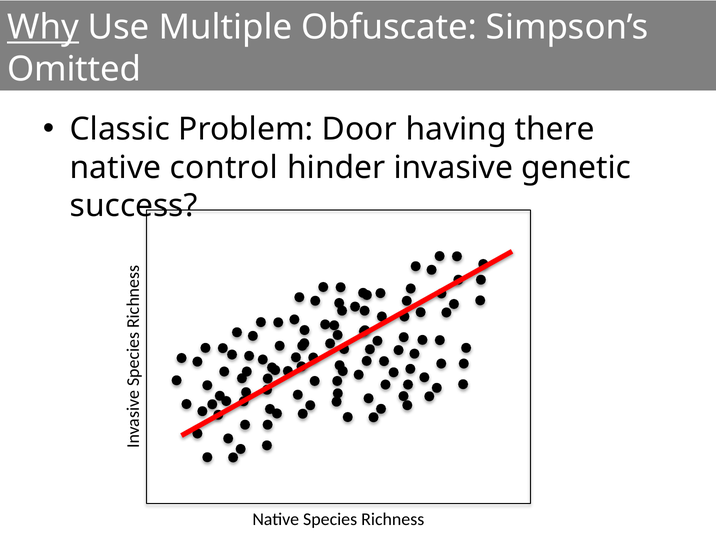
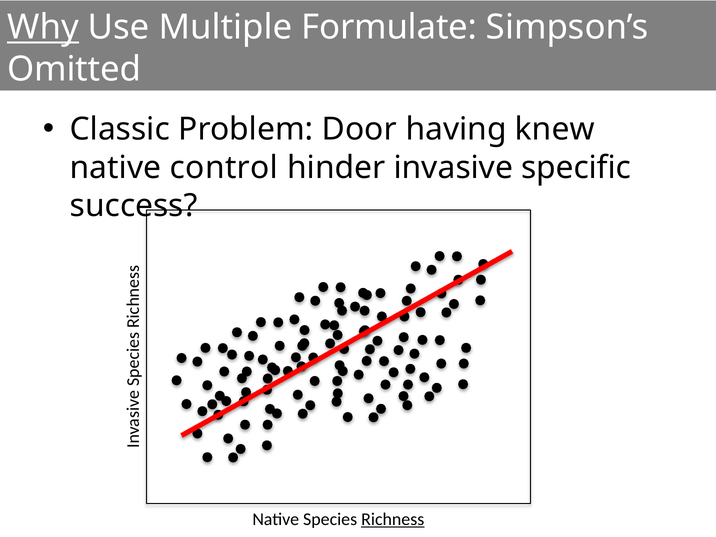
Obfuscate: Obfuscate -> Formulate (389, 27)
there: there -> knew (555, 129)
genetic: genetic -> specific (576, 168)
Richness underline: none -> present (393, 519)
